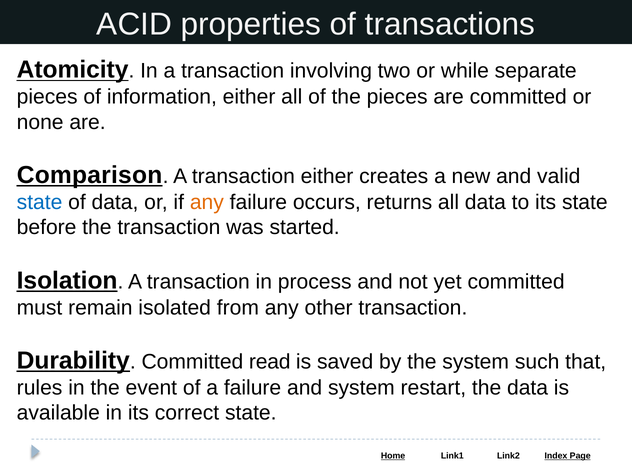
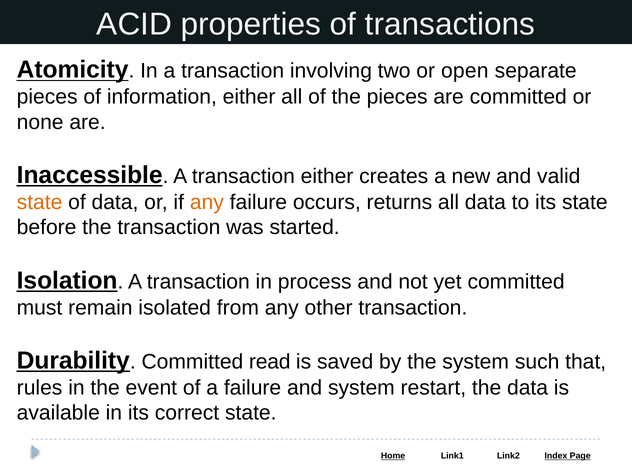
while: while -> open (465, 71)
Comparison: Comparison -> Inaccessible (90, 175)
state colour: blue -> orange (40, 202)
